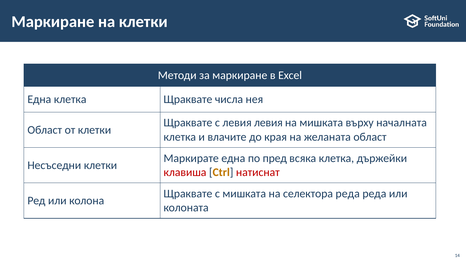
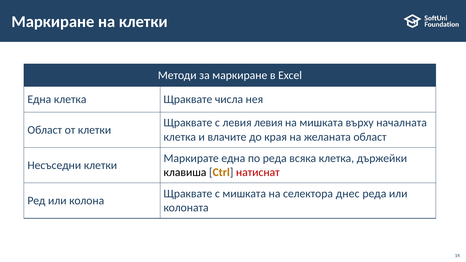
по пред: пред -> реда (275, 158)
клавиша colour: red -> black (185, 172)
селектора реда: реда -> днес (348, 194)
